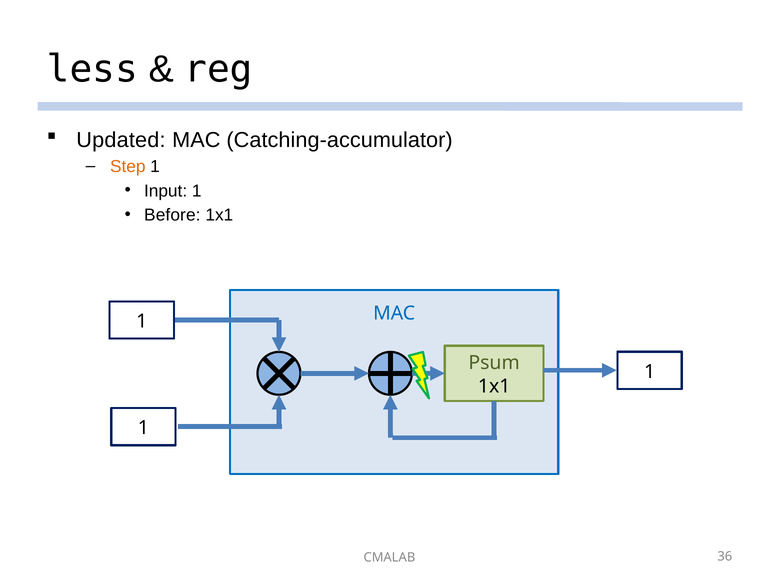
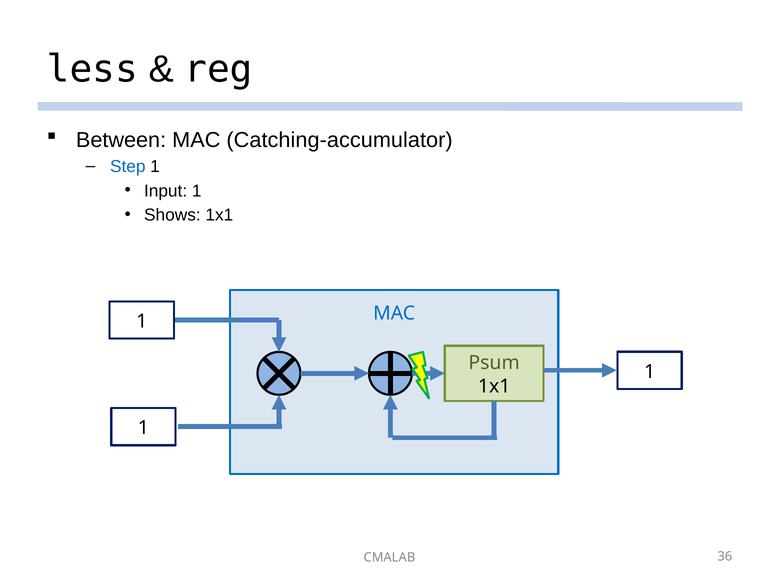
Updated: Updated -> Between (121, 140)
Step colour: orange -> blue (128, 167)
Before: Before -> Shows (172, 215)
